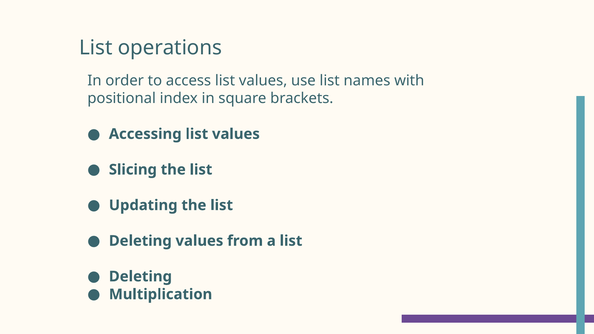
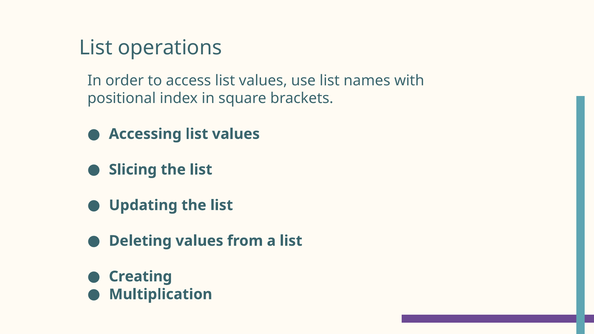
Deleting: Deleting -> Creating (140, 277)
